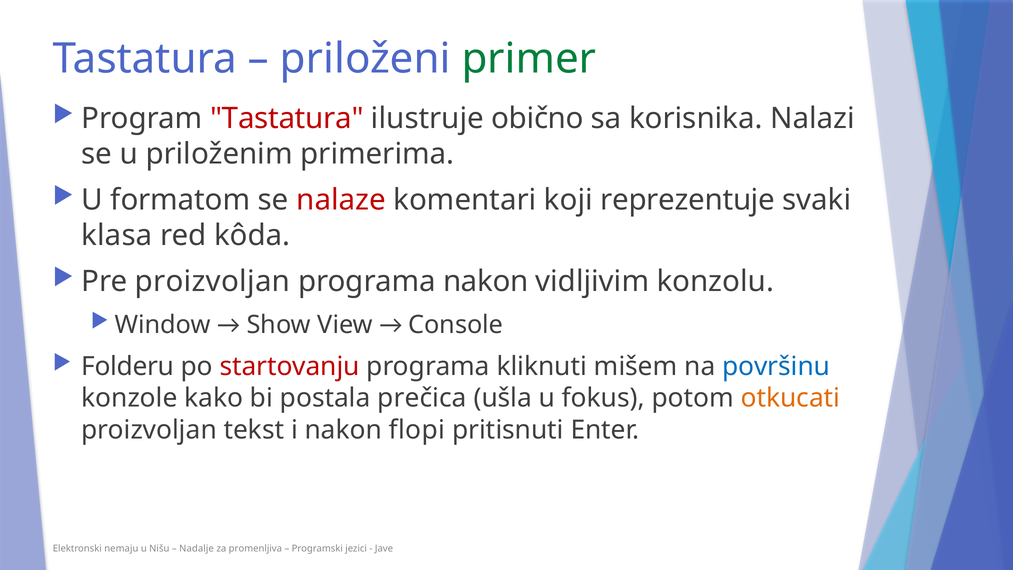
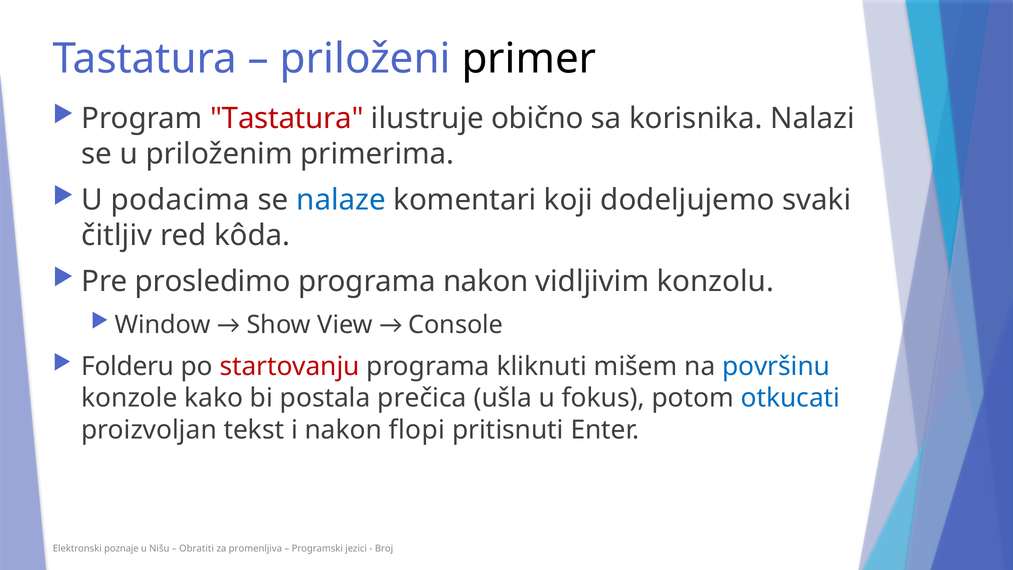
primer colour: green -> black (529, 59)
formatom: formatom -> podacima (180, 200)
nalaze colour: red -> blue (341, 200)
reprezentuje: reprezentuje -> dodeljujemo (687, 200)
klasa: klasa -> čitljiv (117, 236)
Pre proizvoljan: proizvoljan -> prosledimo (213, 282)
otkucati colour: orange -> blue (790, 398)
nemaju: nemaju -> poznaje (121, 549)
Nadalje: Nadalje -> Obratiti (197, 549)
Jave: Jave -> Broj (384, 549)
